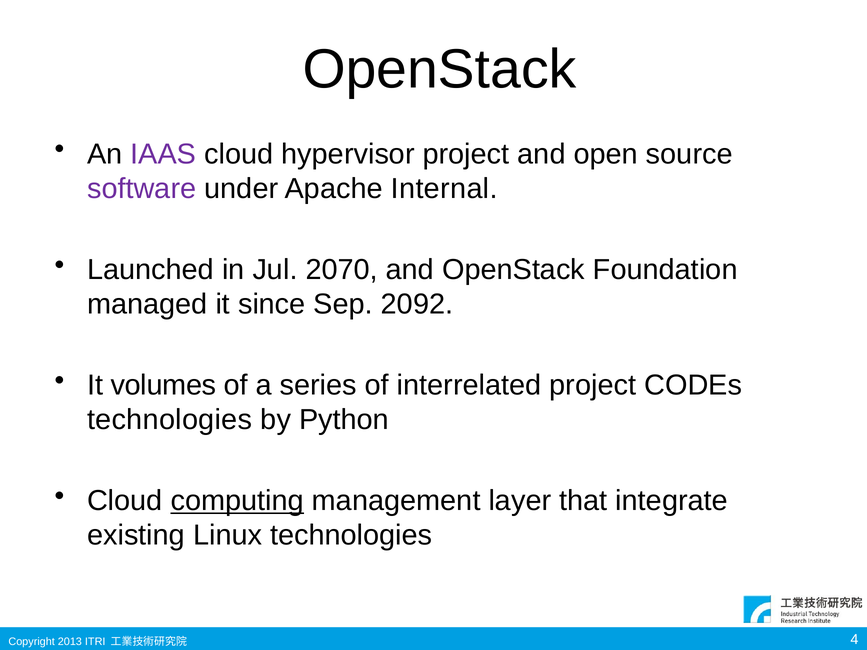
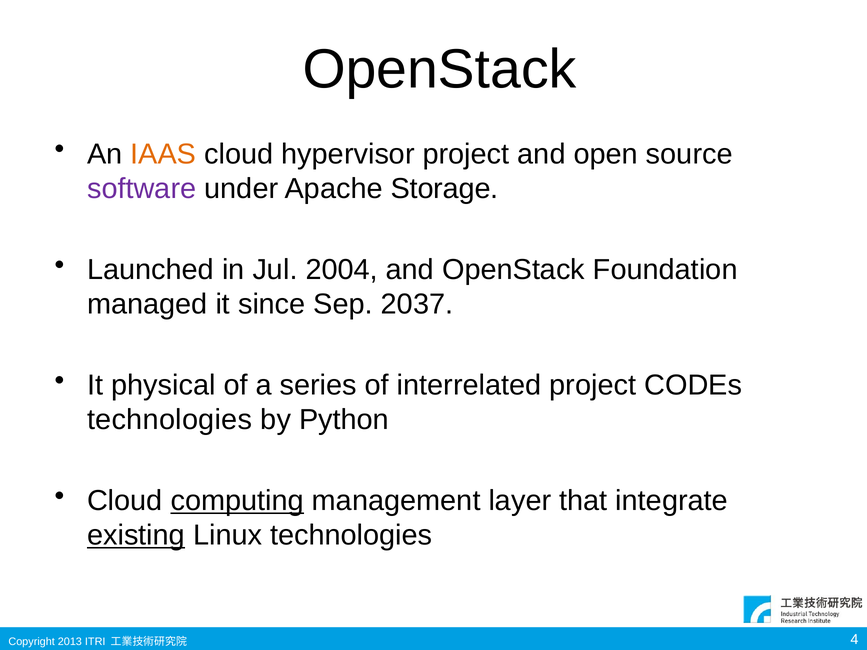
IAAS colour: purple -> orange (163, 154)
Internal: Internal -> Storage (445, 189)
2070: 2070 -> 2004 (342, 270)
2092: 2092 -> 2037 (417, 304)
volumes: volumes -> physical (163, 385)
existing underline: none -> present (136, 536)
